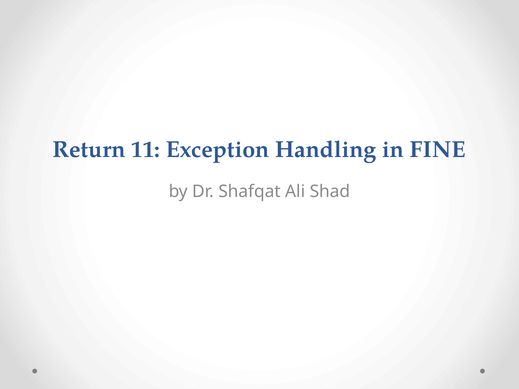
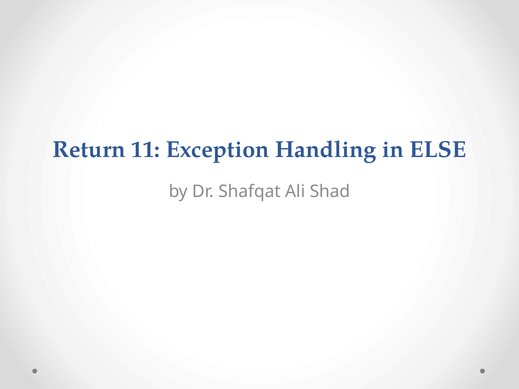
FINE: FINE -> ELSE (438, 149)
